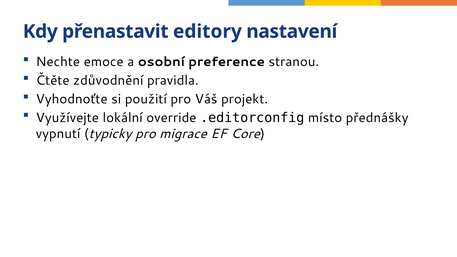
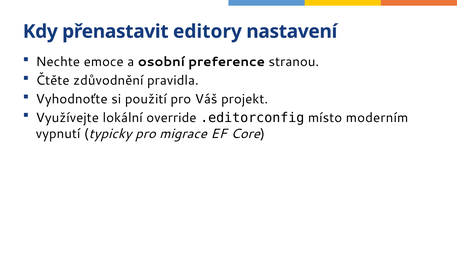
přednášky: přednášky -> moderním (377, 118)
